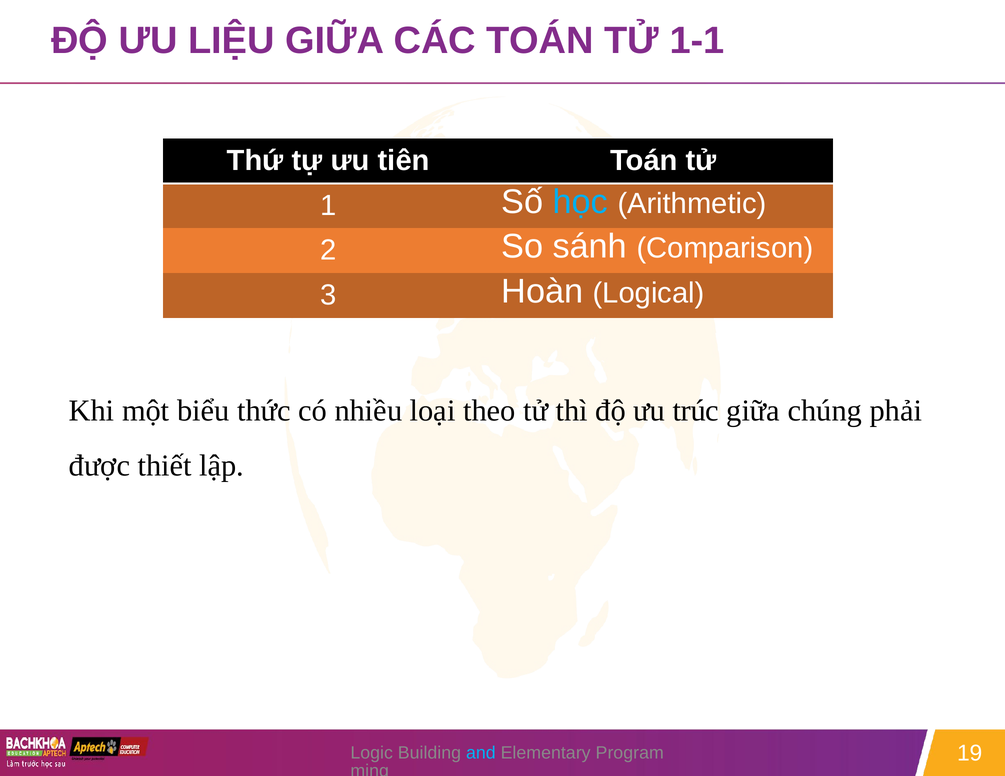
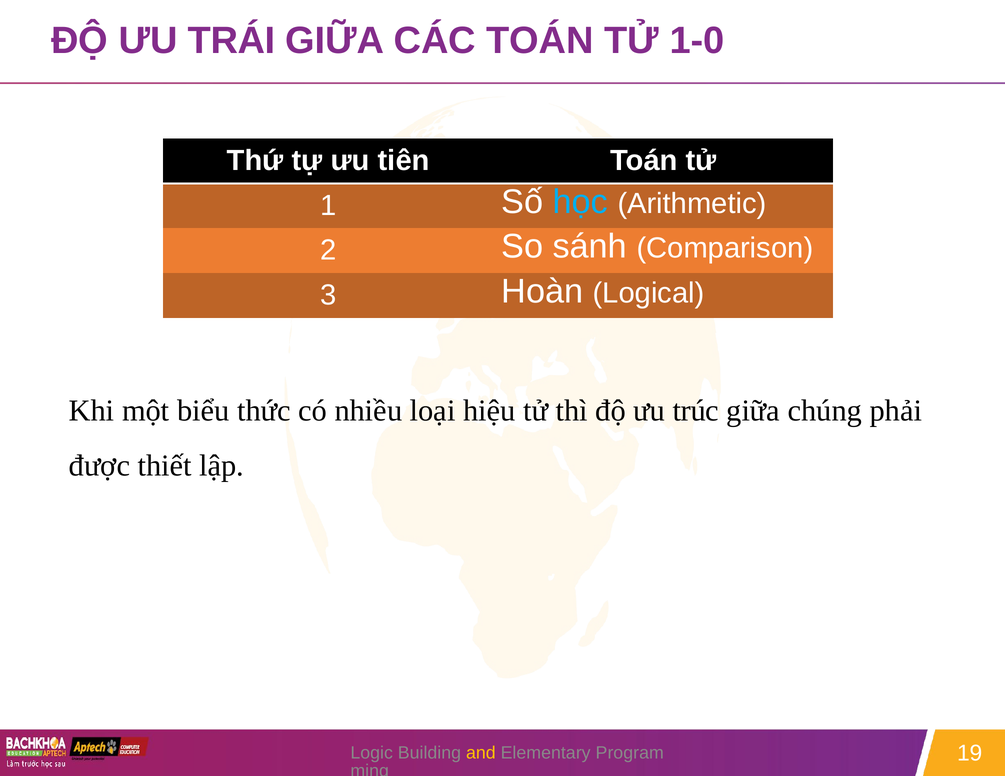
LIỆU: LIỆU -> TRÁI (232, 41)
1-1: 1-1 -> 1-0 (697, 41)
theo: theo -> hiệu (489, 411)
and colour: light blue -> yellow (481, 754)
